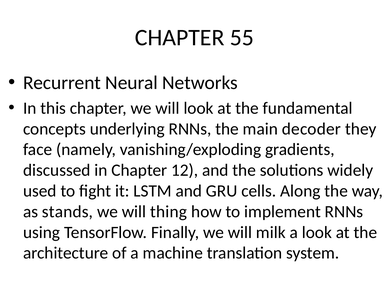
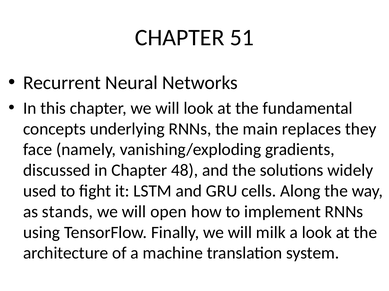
55: 55 -> 51 (242, 38)
decoder: decoder -> replaces (311, 129)
12: 12 -> 48 (185, 171)
thing: thing -> open (169, 212)
